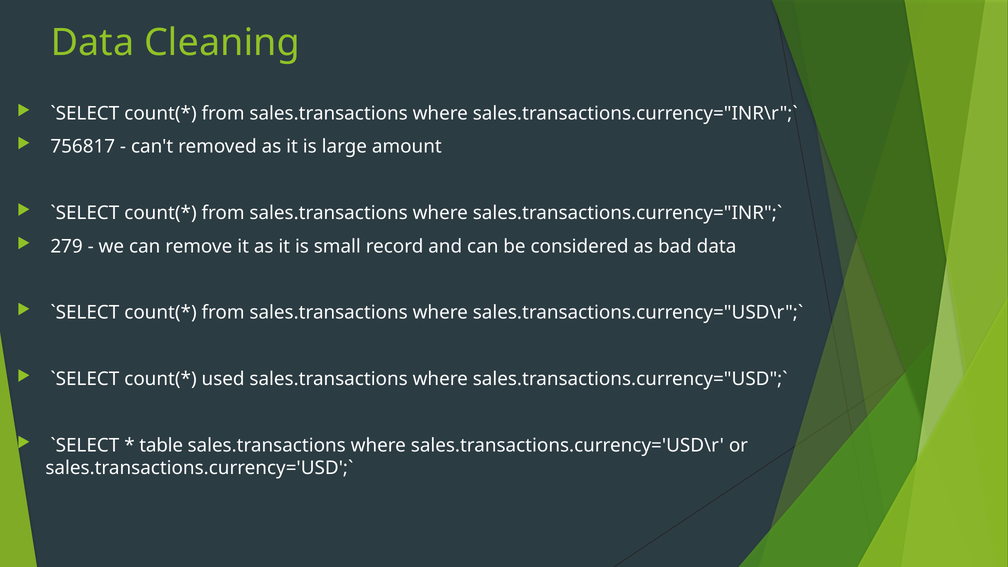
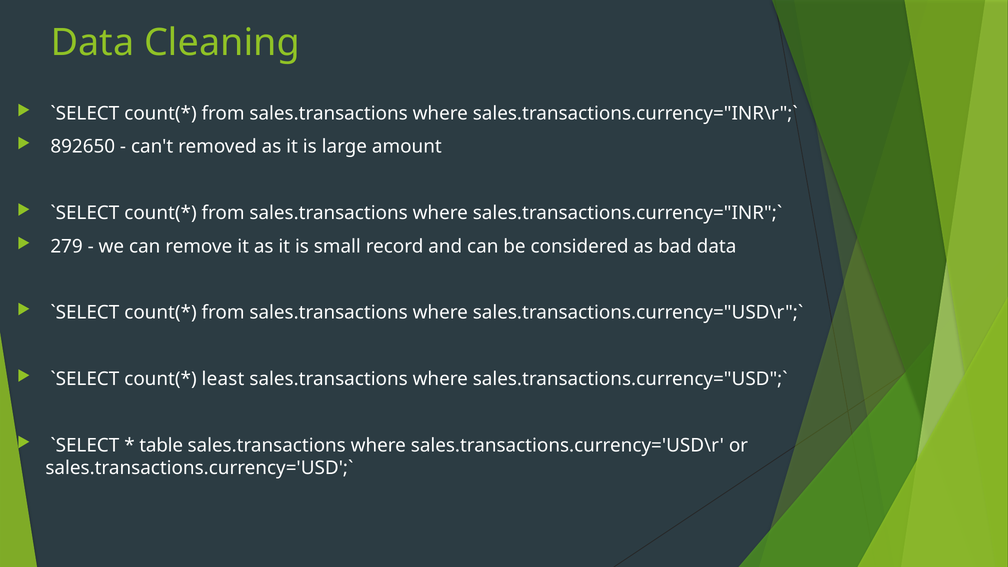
756817: 756817 -> 892650 (83, 147)
used: used -> least (223, 379)
